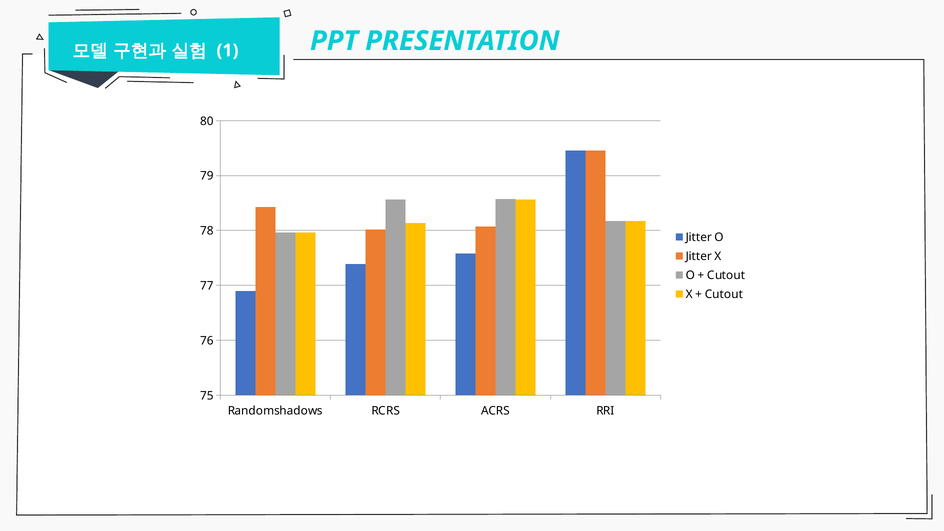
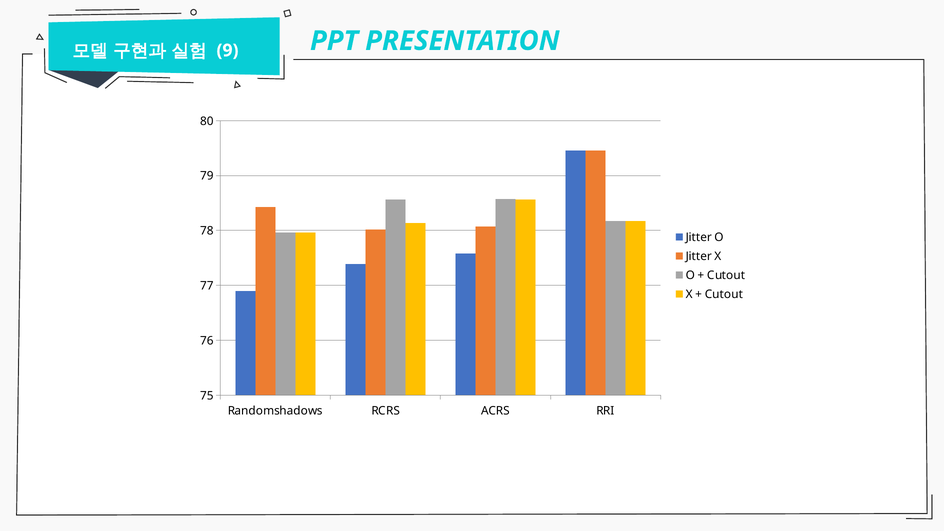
1: 1 -> 9 (228, 50)
